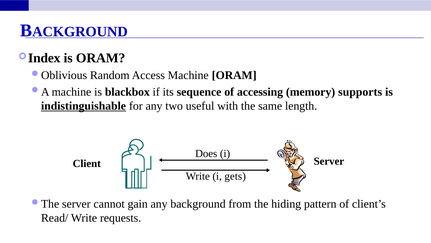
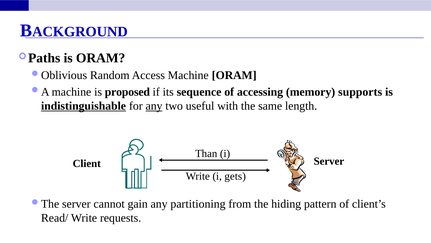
Index: Index -> Paths (44, 58)
blackbox: blackbox -> proposed (127, 92)
any underline: none -> present (154, 106)
Does: Does -> Than (206, 153)
background: background -> partitioning (198, 204)
